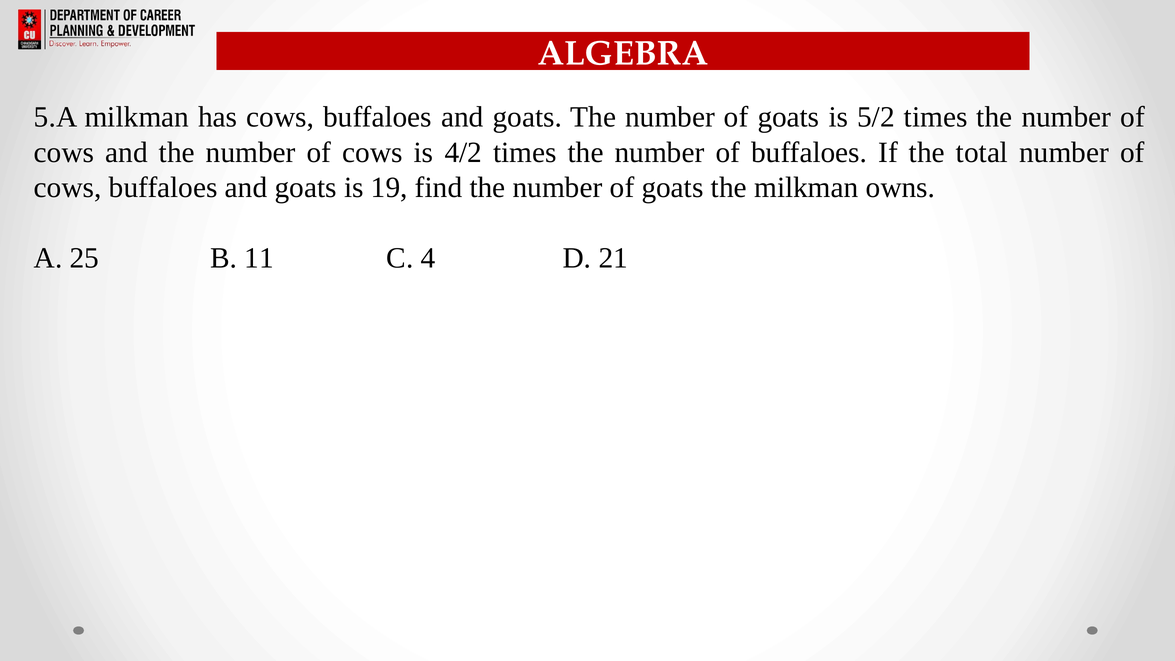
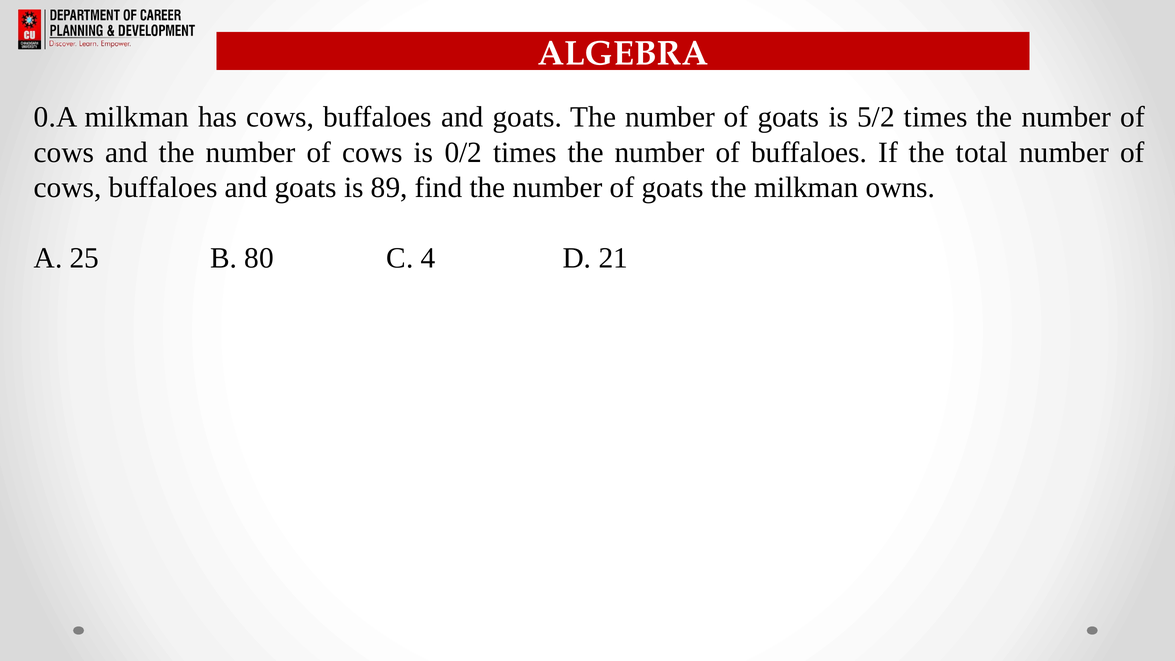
5.A: 5.A -> 0.A (56, 117)
4/2: 4/2 -> 0/2 (463, 152)
19: 19 -> 89 (389, 188)
11: 11 -> 80 (259, 258)
